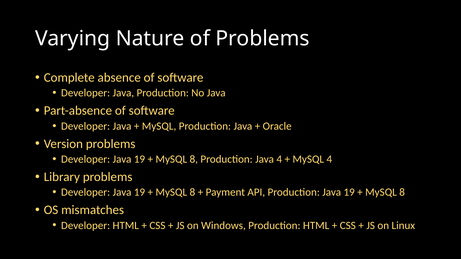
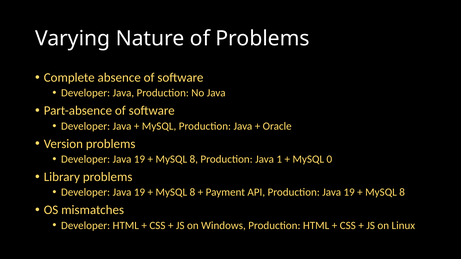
Java 4: 4 -> 1 (279, 159)
MySQL 4: 4 -> 0 (329, 159)
